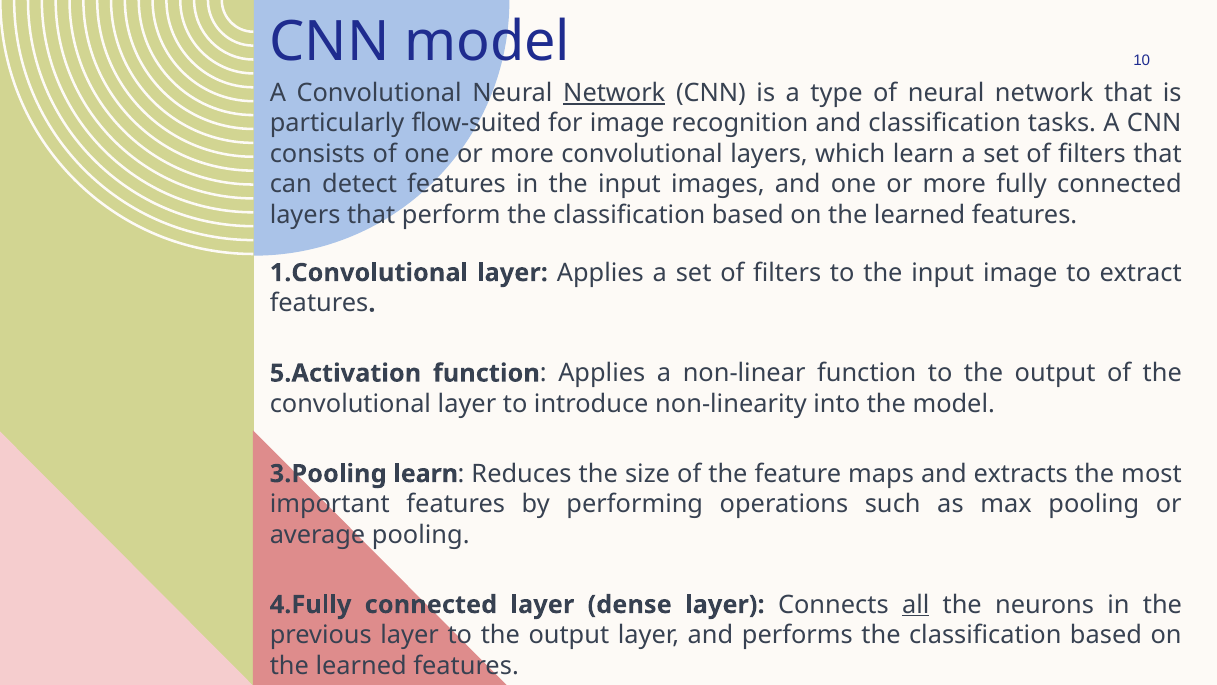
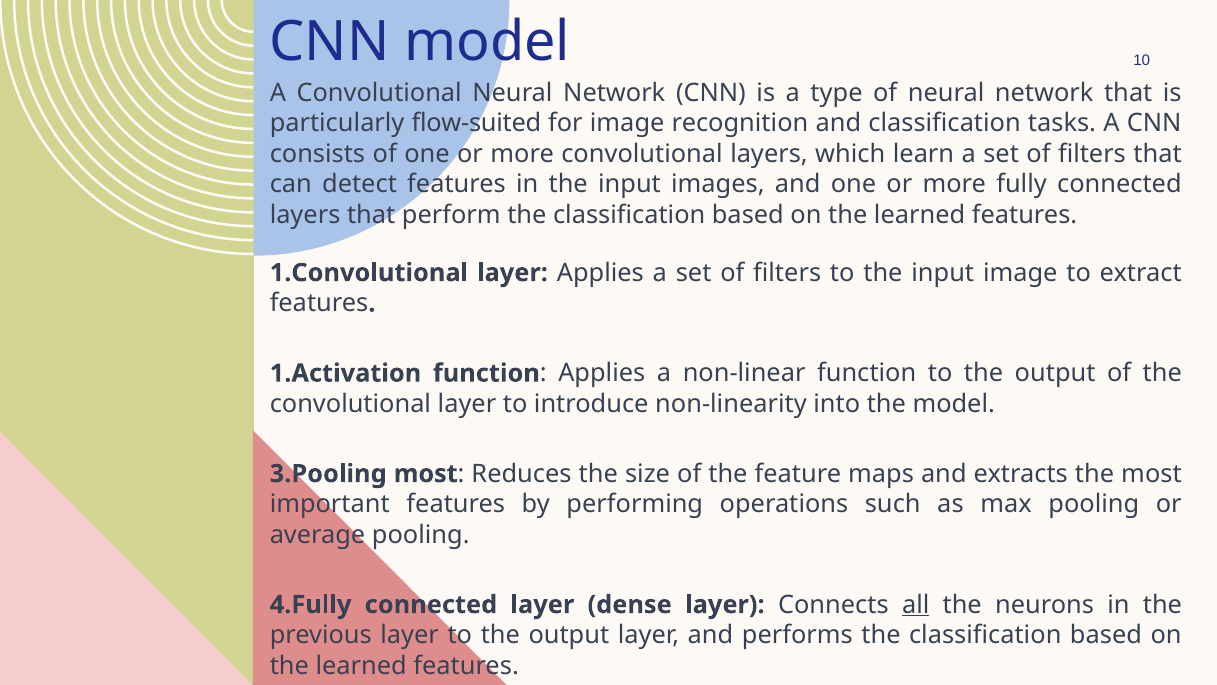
Network underline: present -> none (614, 93)
5.Activation: 5.Activation -> 1.Activation (346, 373)
3.Pooling learn: learn -> most (426, 473)
